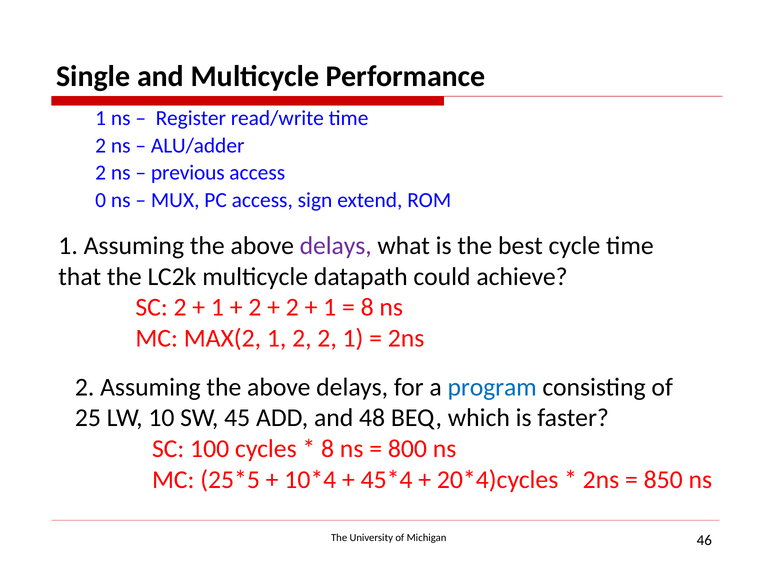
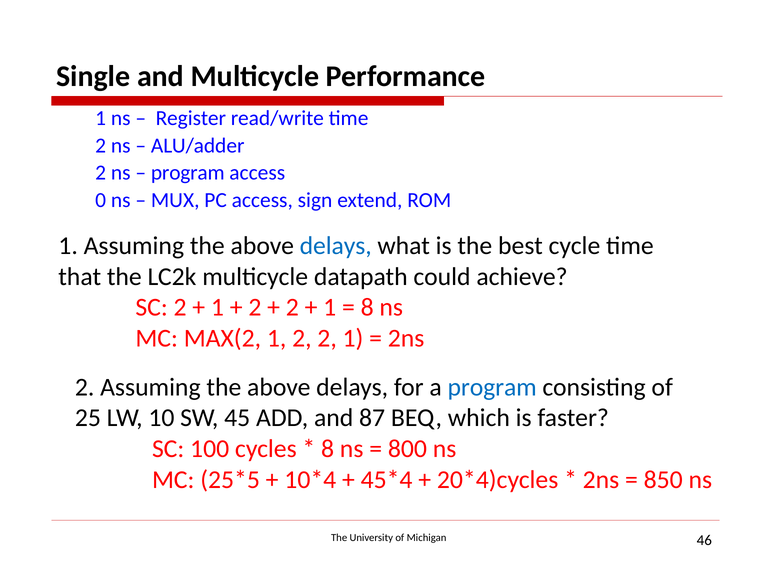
previous: previous -> program (188, 173)
delays colour: purple -> blue (336, 246)
48: 48 -> 87 (372, 418)
